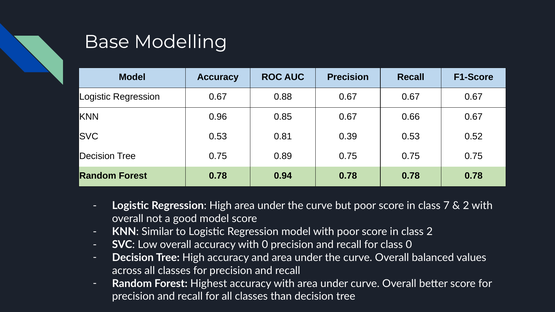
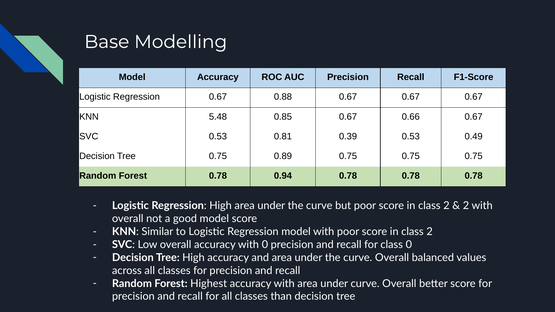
0.96: 0.96 -> 5.48 (218, 117)
0.52: 0.52 -> 0.49 (474, 136)
7: 7 -> 2 (446, 206)
